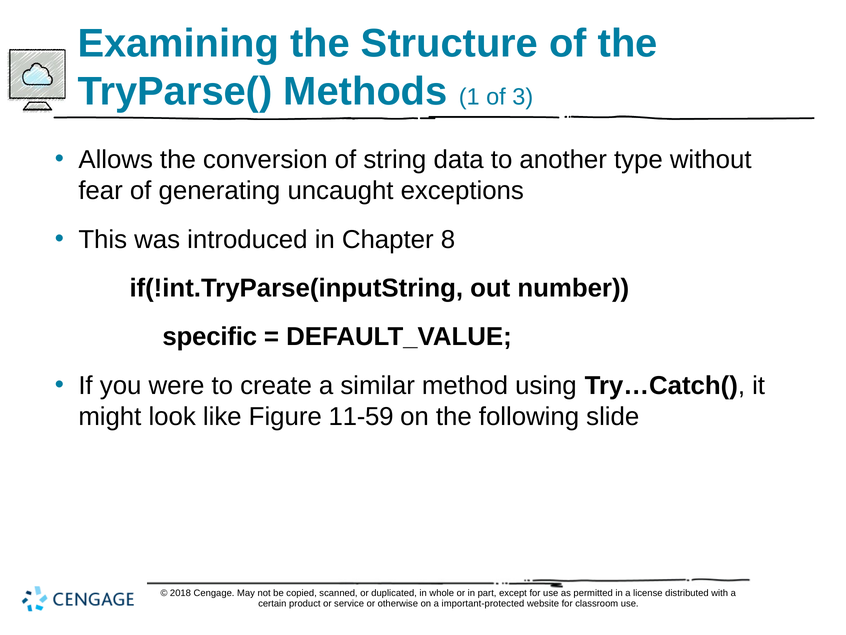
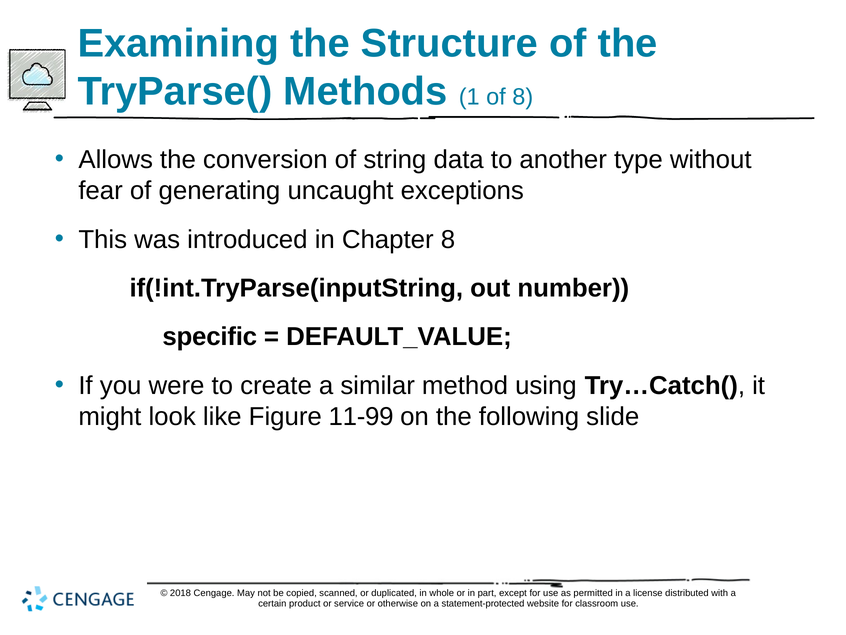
of 3: 3 -> 8 (523, 97)
11-59: 11-59 -> 11-99 (361, 416)
important-protected: important-protected -> statement-protected (483, 603)
